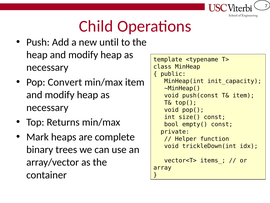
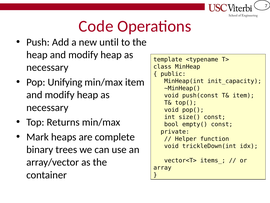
Child: Child -> Code (96, 26)
Convert: Convert -> Unifying (65, 82)
